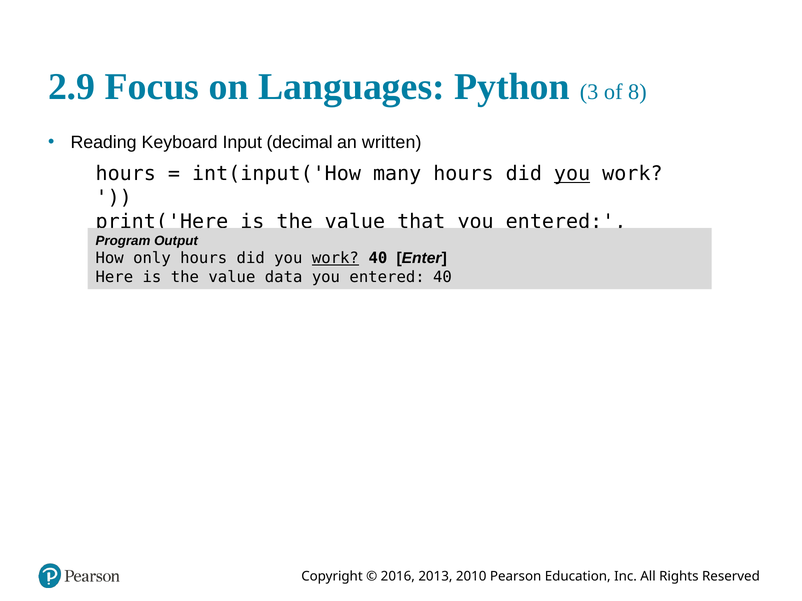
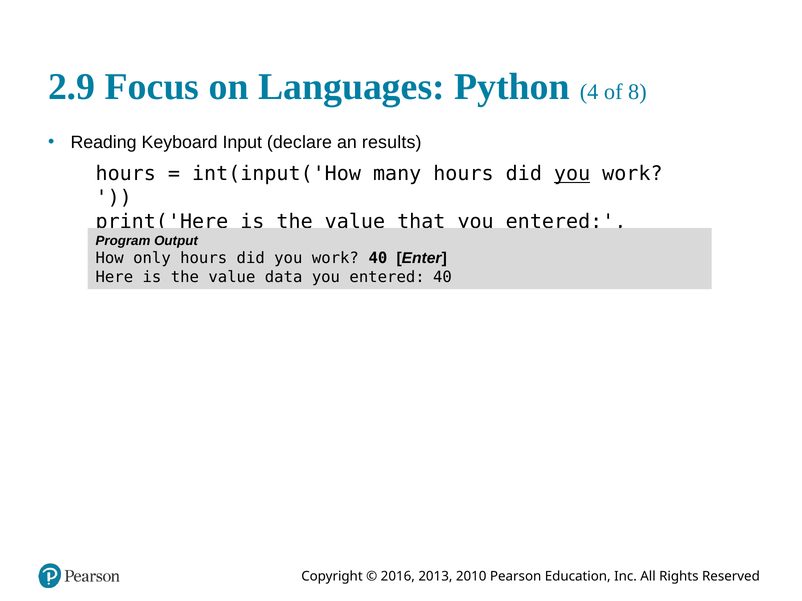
3: 3 -> 4 (589, 92)
decimal: decimal -> declare (299, 143)
written: written -> results (392, 143)
work underline: present -> none (335, 259)
